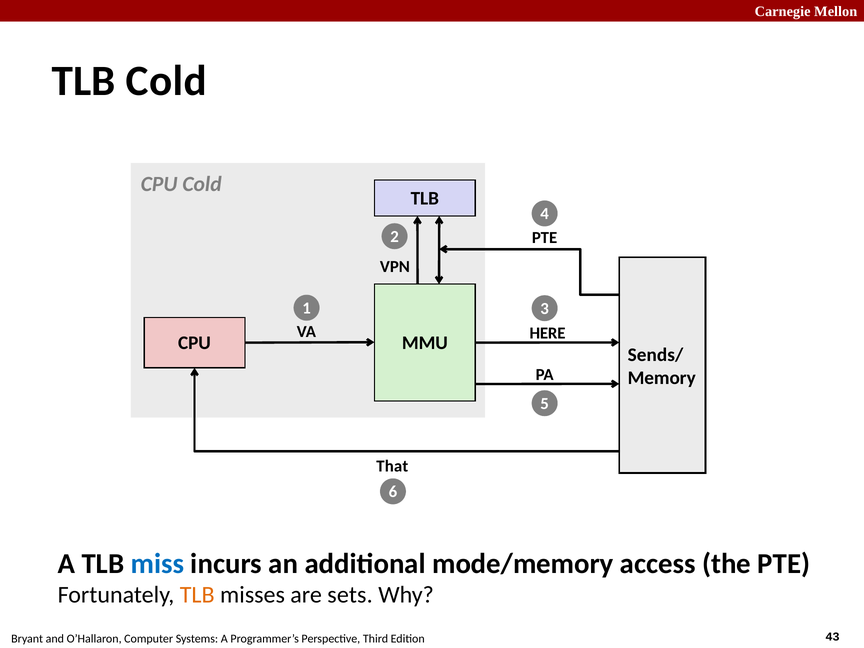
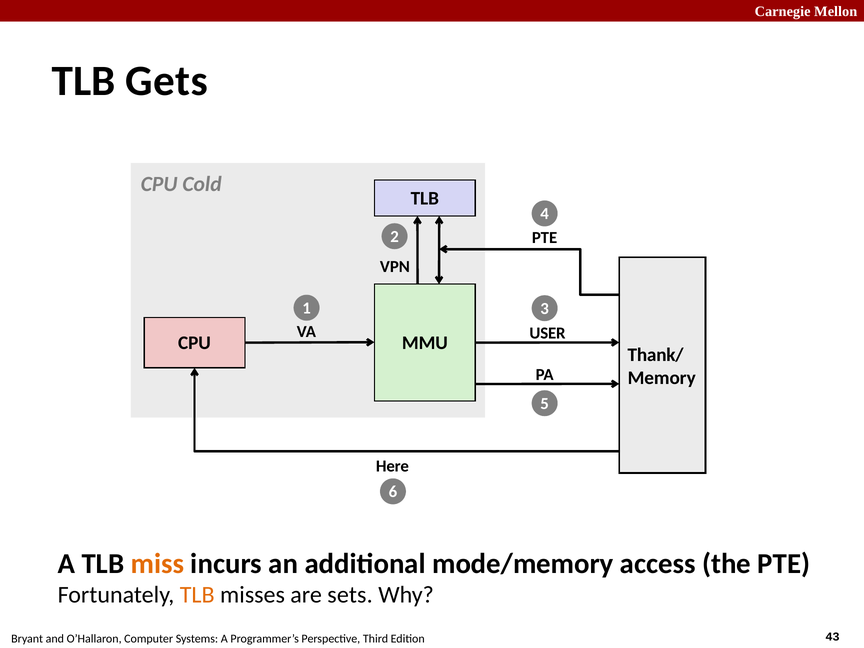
TLB Cold: Cold -> Gets (167, 81)
HERE: HERE -> USER (547, 333)
Sends/: Sends/ -> Thank/ (656, 355)
That: That -> Here (392, 466)
miss colour: blue -> orange (157, 564)
